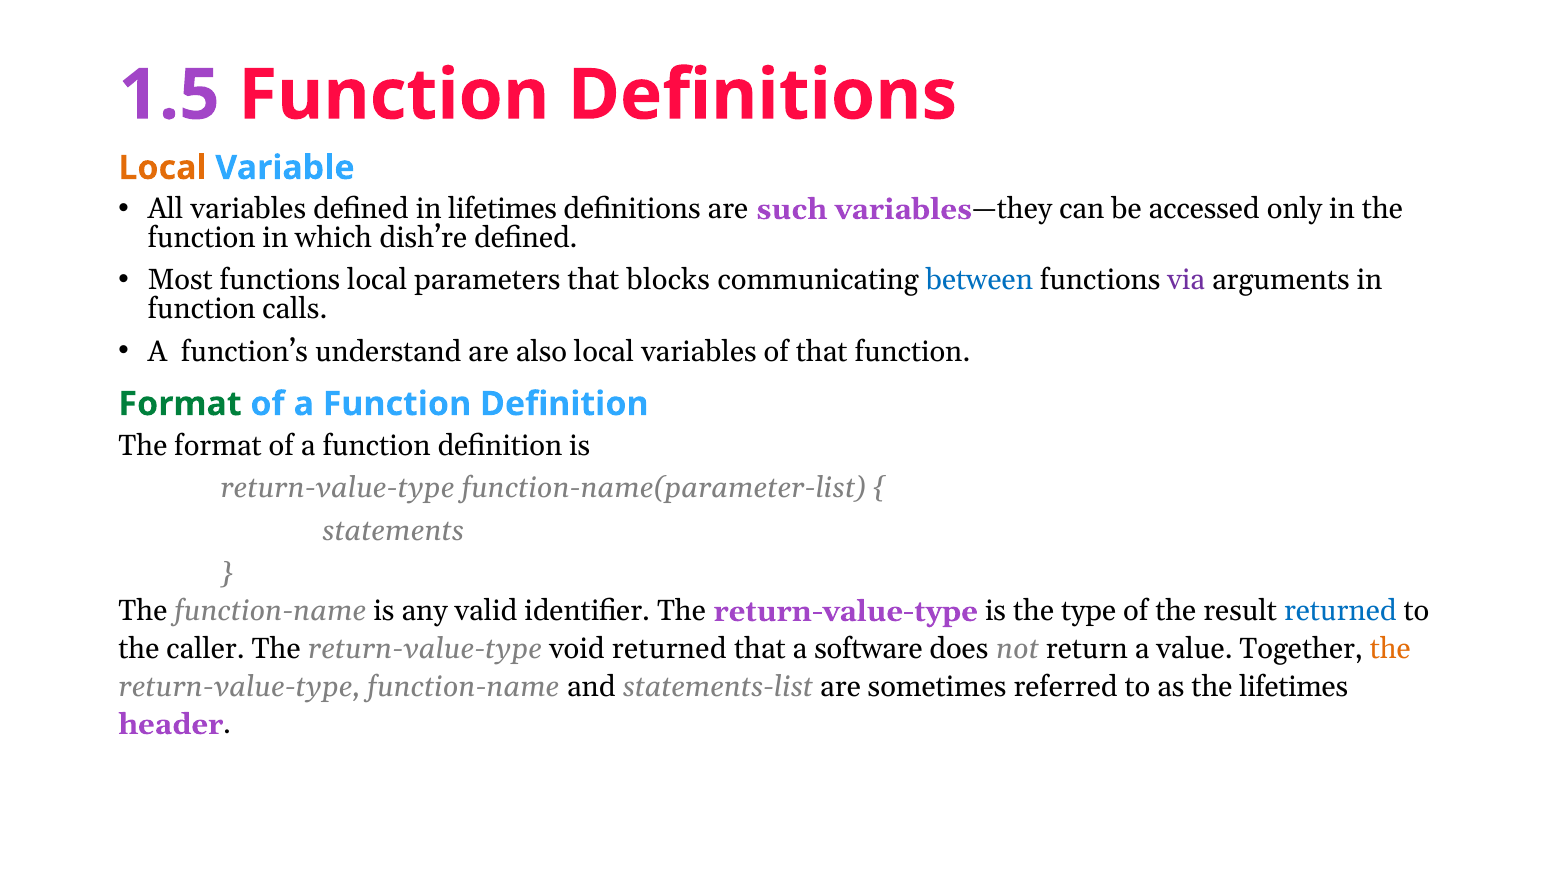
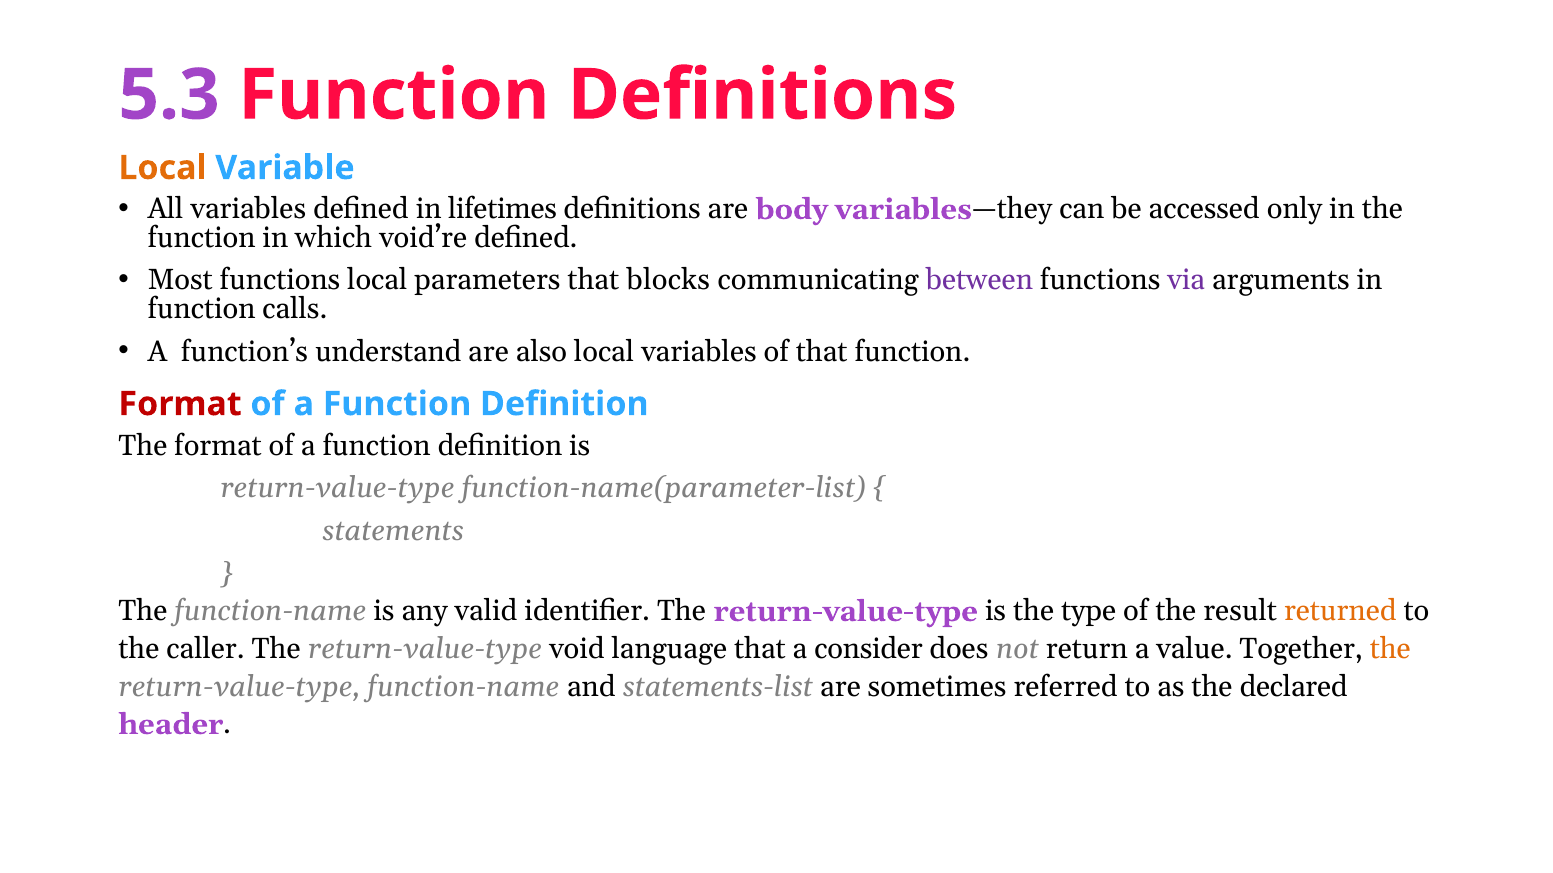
1.5: 1.5 -> 5.3 (169, 95)
such: such -> body (792, 209)
dish’re: dish’re -> void’re (423, 238)
between colour: blue -> purple (979, 281)
Format colour: green -> red (180, 404)
returned colour: blue -> orange (1340, 612)
void returned: returned -> language (669, 649)
software: software -> consider (869, 649)
the lifetimes: lifetimes -> declared (1294, 687)
